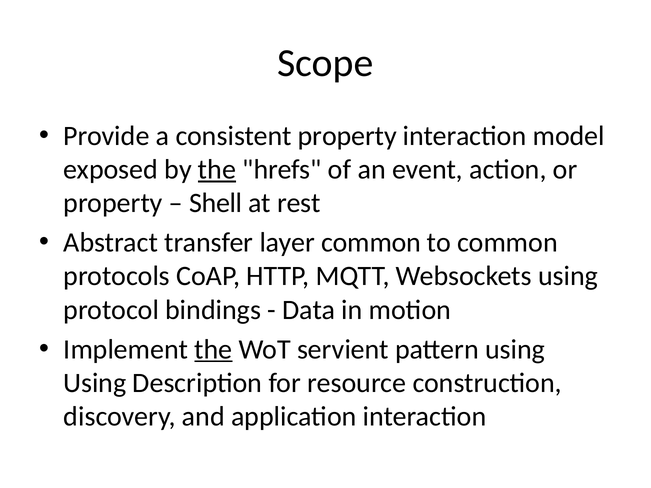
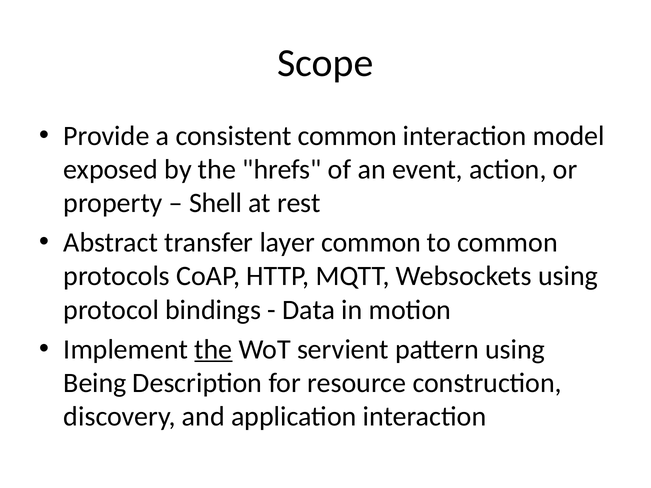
consistent property: property -> common (347, 136)
the underline: present -> none (217, 170)
Using: Using -> Being (95, 383)
